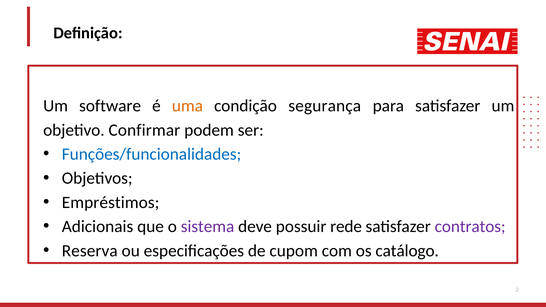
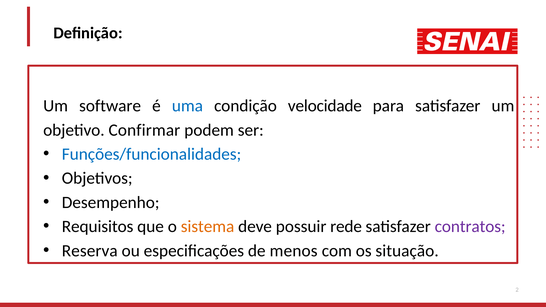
uma colour: orange -> blue (187, 106)
segurança: segurança -> velocidade (325, 106)
Empréstimos: Empréstimos -> Desempenho (111, 203)
Adicionais: Adicionais -> Requisitos (98, 227)
sistema colour: purple -> orange (208, 227)
cupom: cupom -> menos (294, 251)
catálogo: catálogo -> situação (407, 251)
